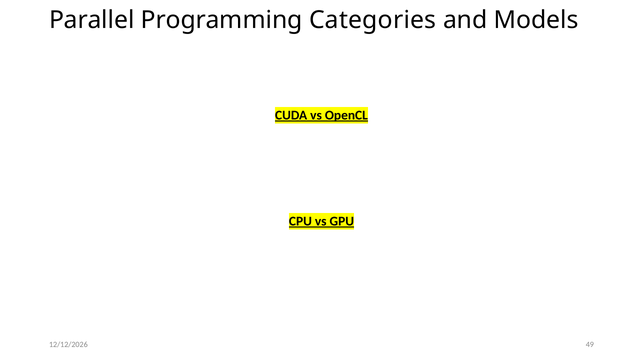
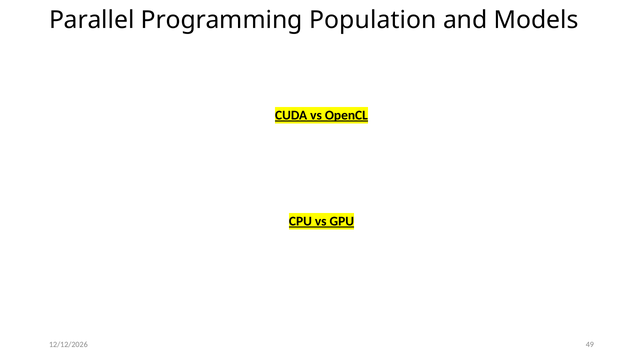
Categories: Categories -> Population (373, 20)
